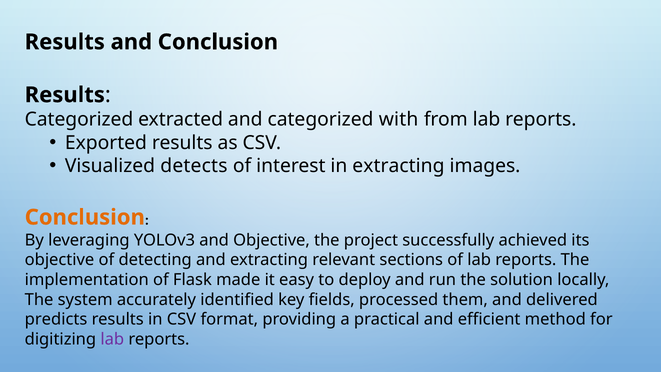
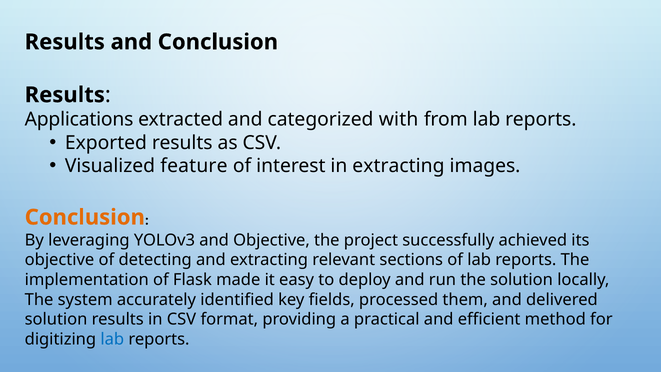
Categorized: Categorized -> Applications (79, 119)
detects: detects -> feature (194, 166)
predicts: predicts -> solution (56, 319)
lab colour: purple -> blue (112, 339)
